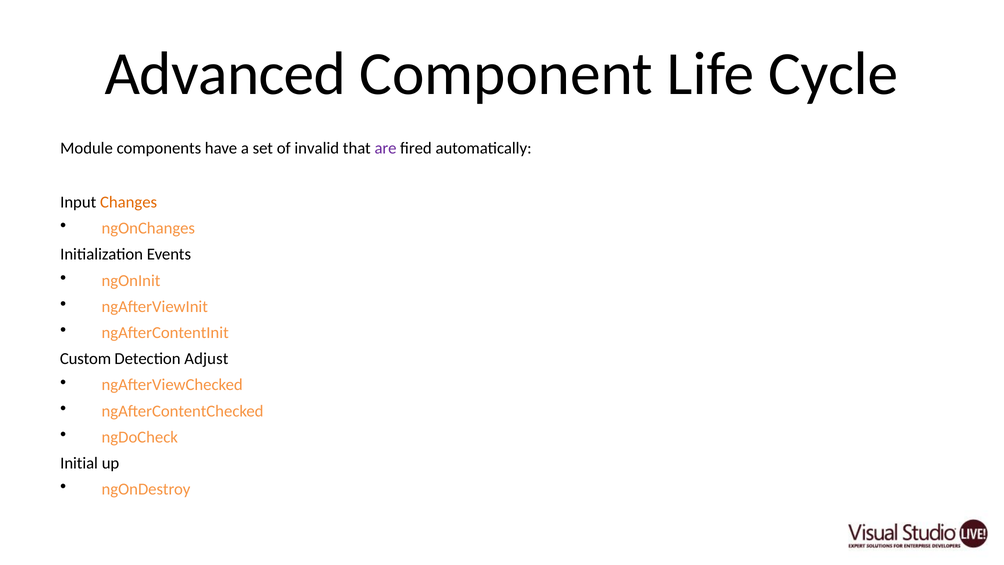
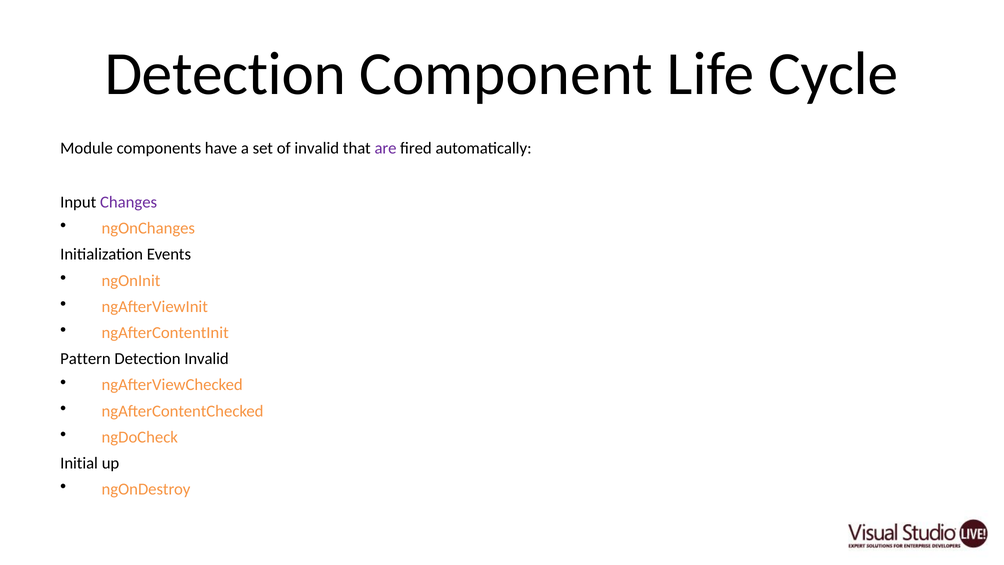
Advanced: Advanced -> Detection (225, 74)
Changes colour: orange -> purple (129, 202)
Custom: Custom -> Pattern (85, 359)
Detection Adjust: Adjust -> Invalid (207, 359)
